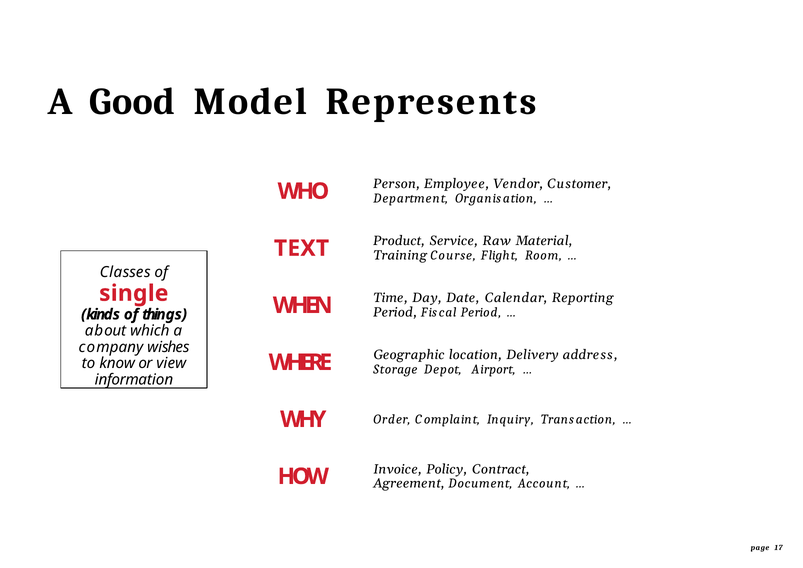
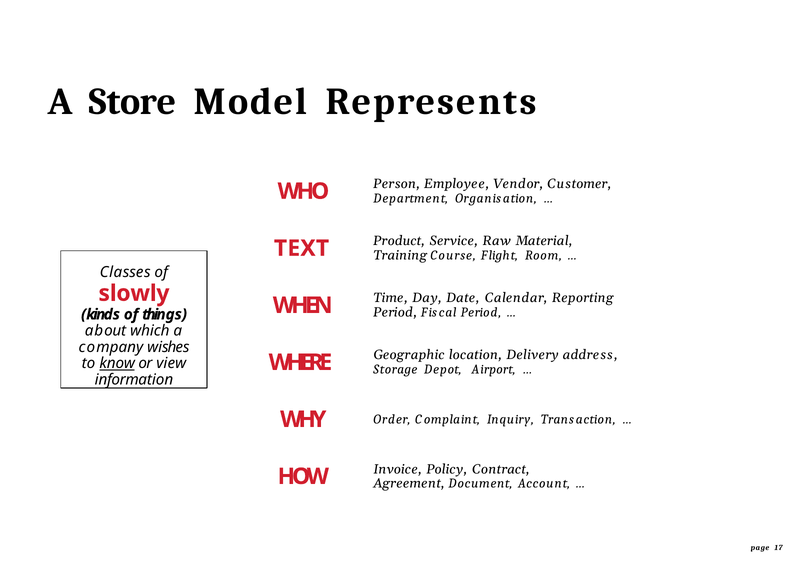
Good: Good -> Store (133, 101)
single: single -> slowly (134, 293)
know underline: none -> present (117, 363)
